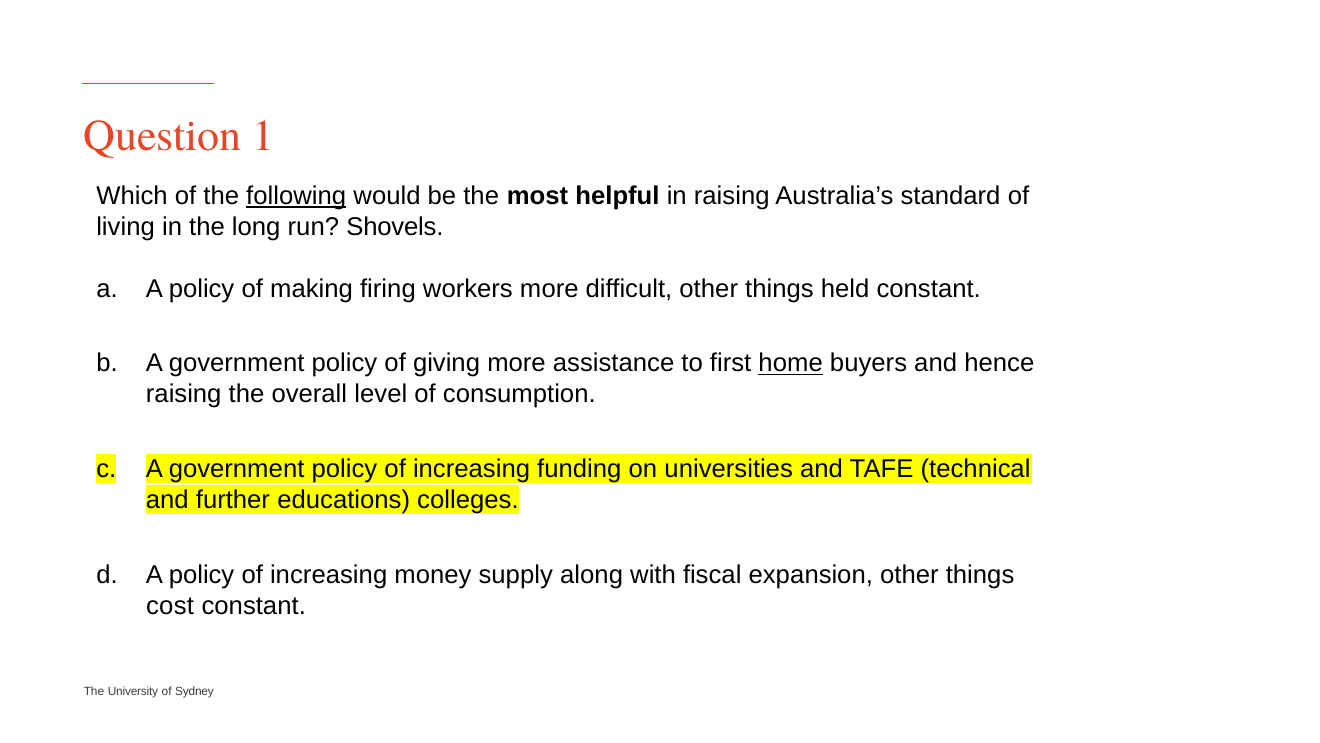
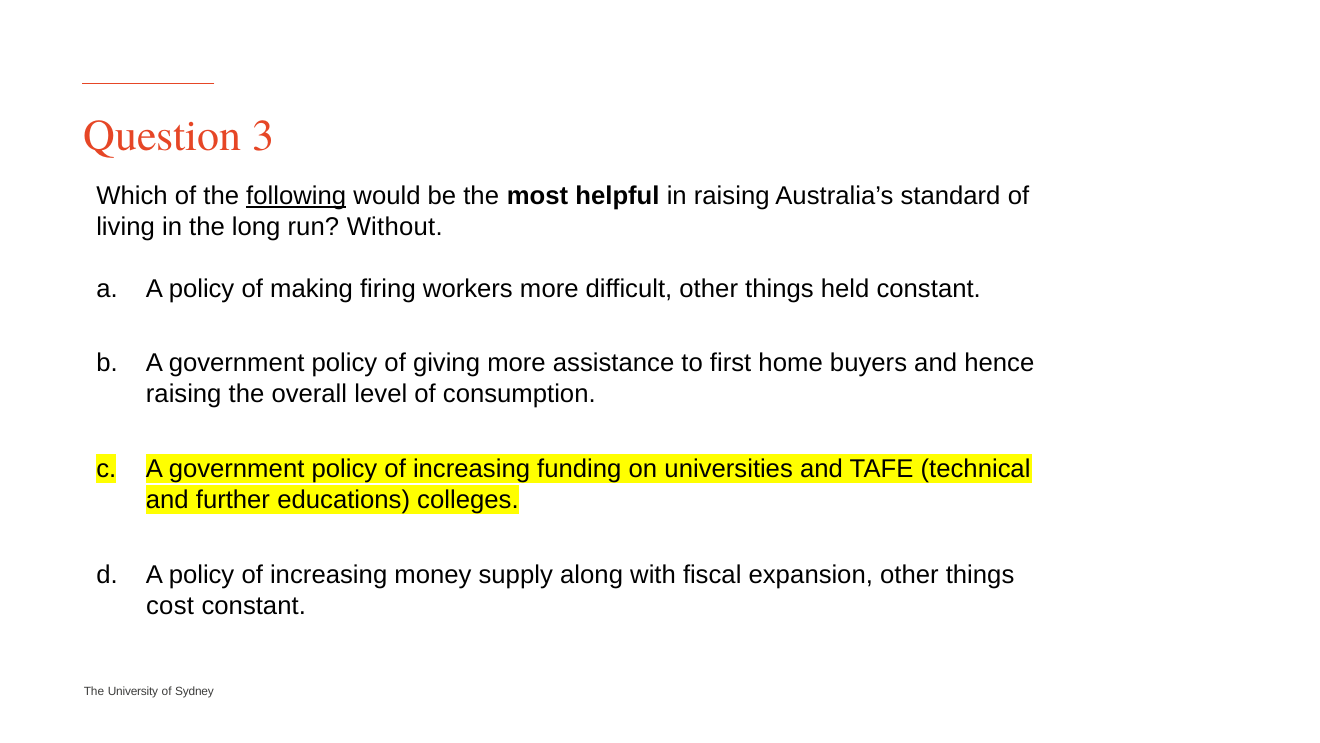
1: 1 -> 3 (263, 136)
Shovels: Shovels -> Without (395, 227)
home underline: present -> none (791, 363)
